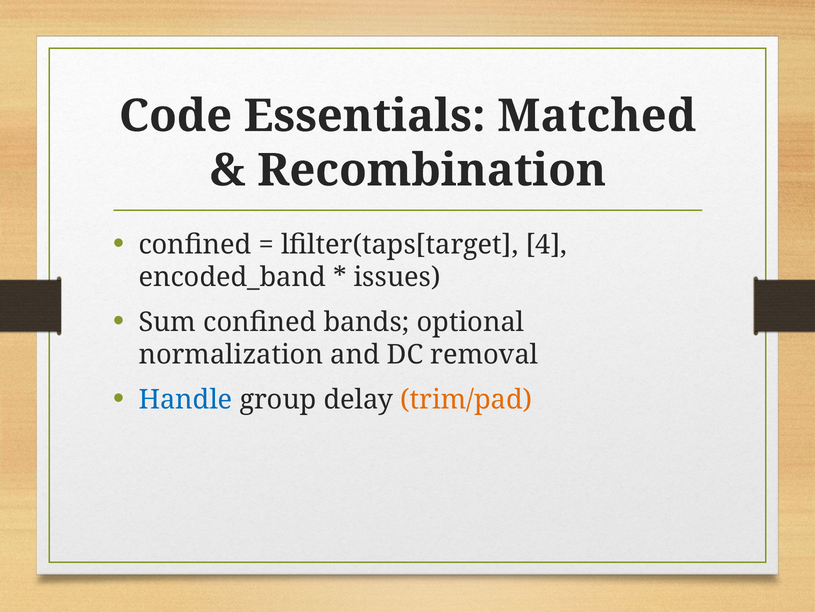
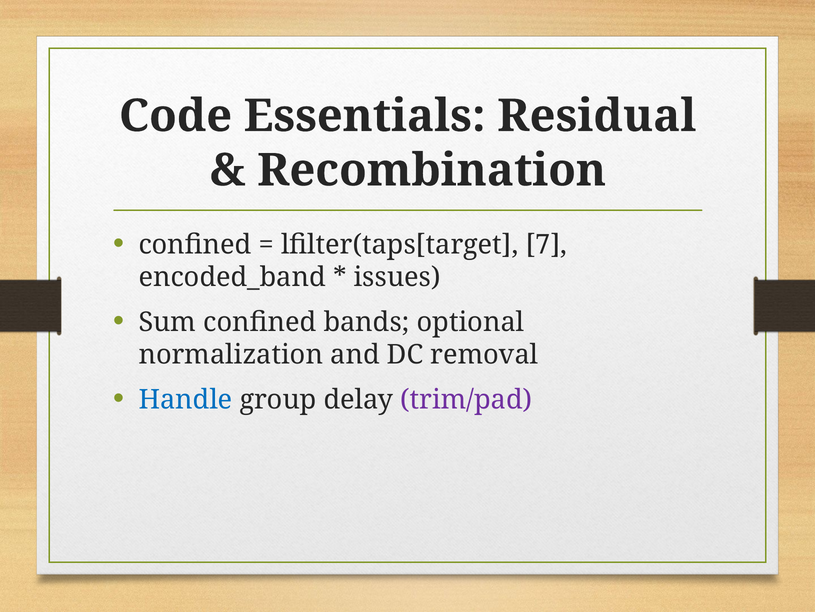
Matched: Matched -> Residual (597, 116)
4: 4 -> 7 (546, 244)
trim/pad colour: orange -> purple (466, 399)
